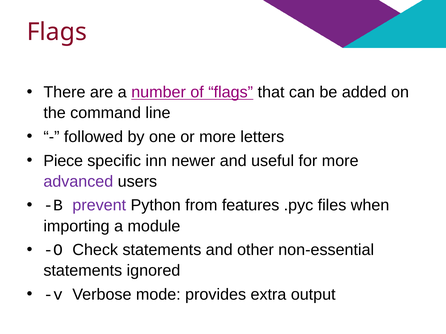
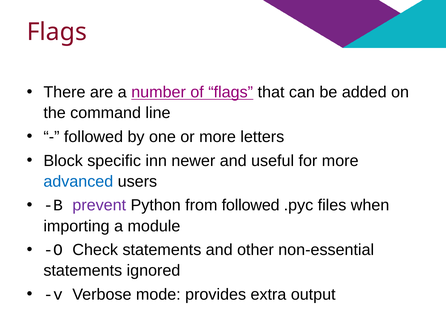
Piece: Piece -> Block (63, 161)
advanced colour: purple -> blue (78, 182)
from features: features -> followed (251, 206)
